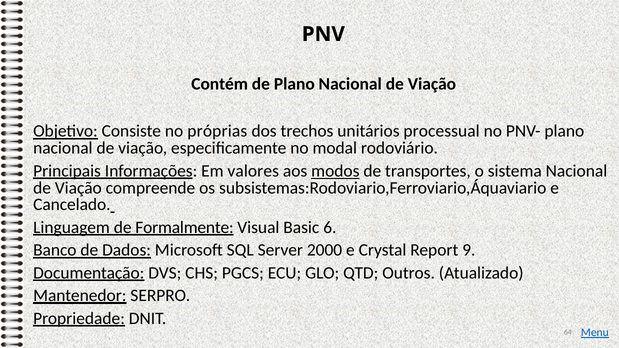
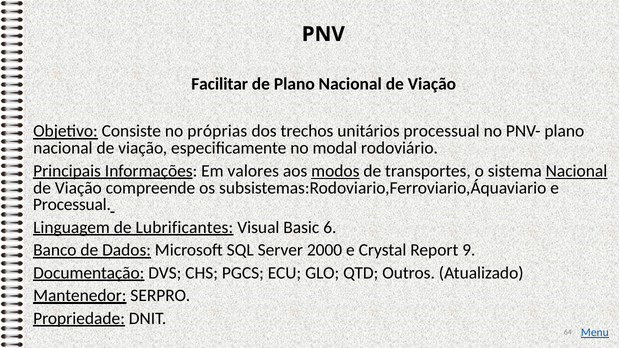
Contém: Contém -> Facilitar (220, 84)
Nacional underline: none -> present (576, 171)
Cancelado: Cancelado -> Processual (72, 205)
Formalmente: Formalmente -> Lubrificantes (184, 228)
